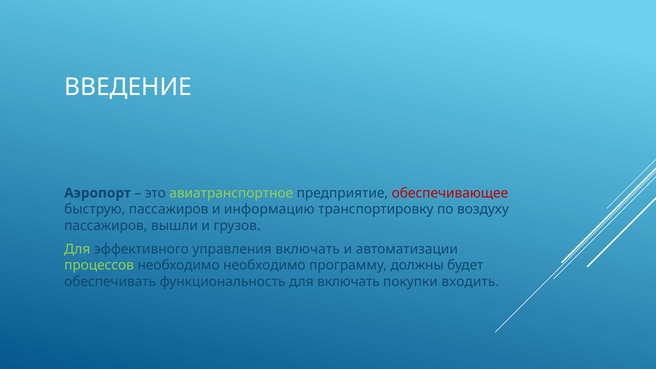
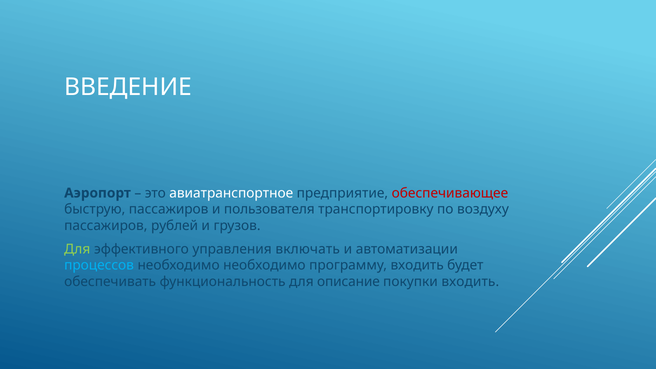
авиатранспортное colour: light green -> white (231, 193)
информацию: информацию -> пользователя (269, 209)
вышли: вышли -> рублей (175, 226)
процессов colour: light green -> light blue (99, 265)
программу должны: должны -> входить (417, 265)
для включать: включать -> описание (348, 282)
